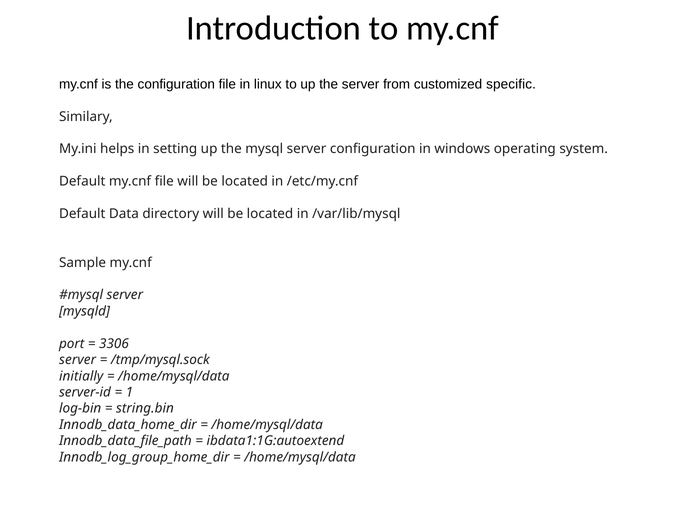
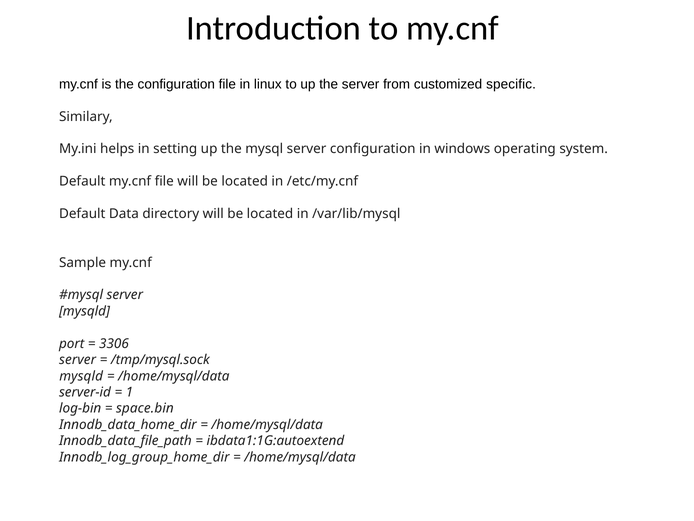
initially: initially -> mysqld (81, 376)
string.bin: string.bin -> space.bin (145, 408)
